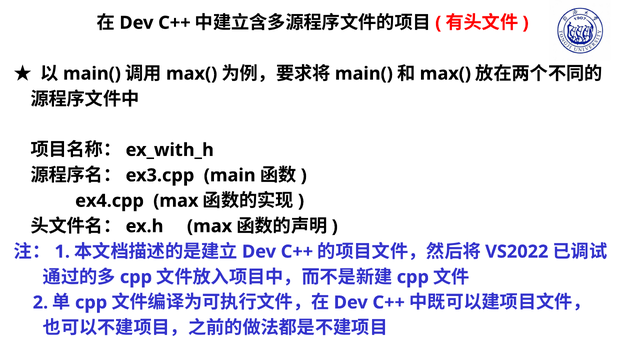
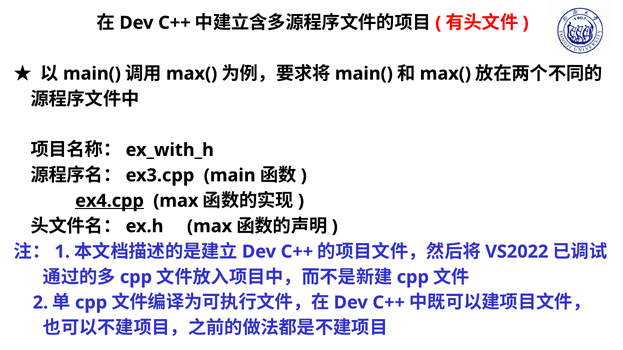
ex4.cpp underline: none -> present (110, 201)
